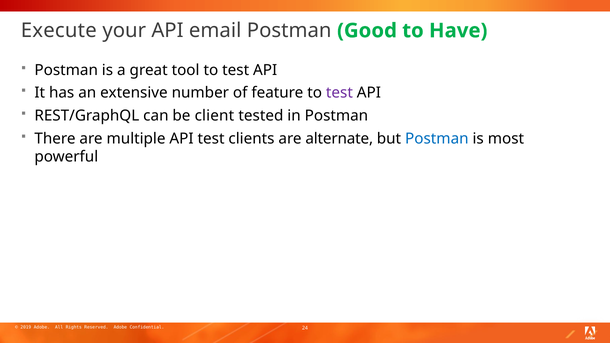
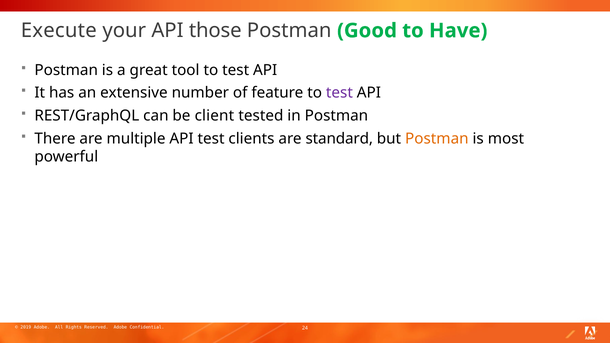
email: email -> those (215, 31)
alternate: alternate -> standard (339, 139)
Postman colour: blue -> orange (437, 139)
